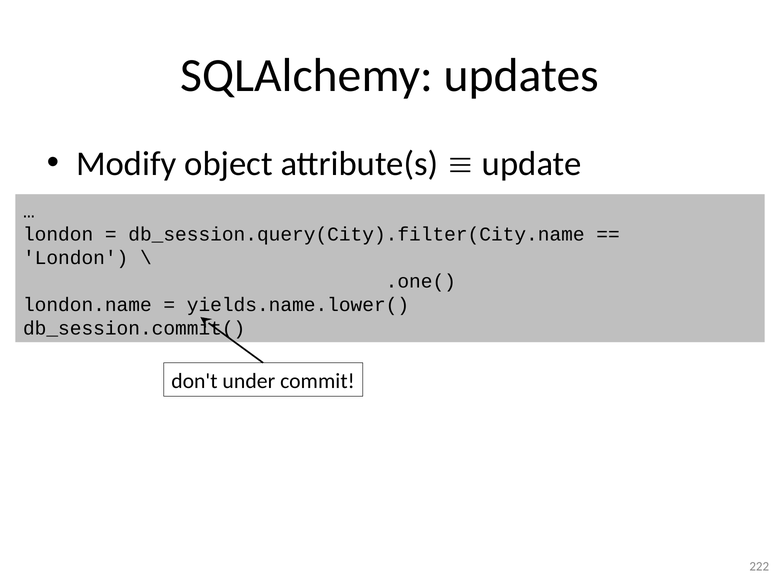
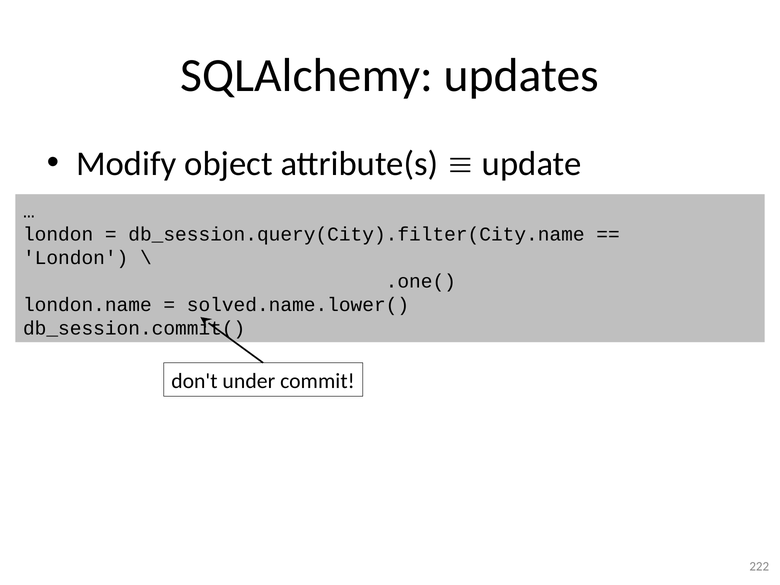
yields.name.lower(: yields.name.lower( -> solved.name.lower( (298, 305)
